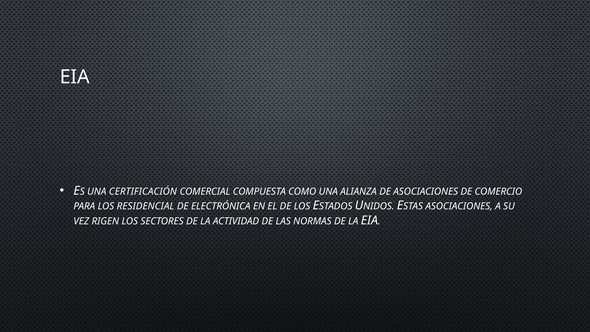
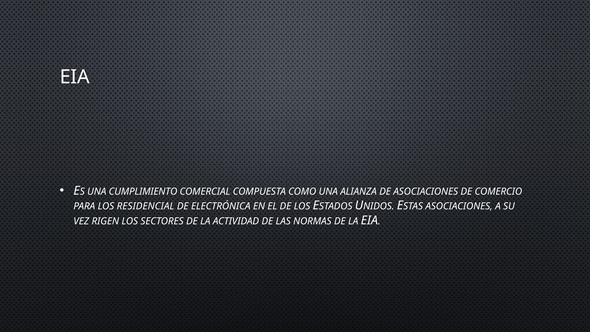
CERTIFICACIÓN: CERTIFICACIÓN -> CUMPLIMIENTO (143, 192)
